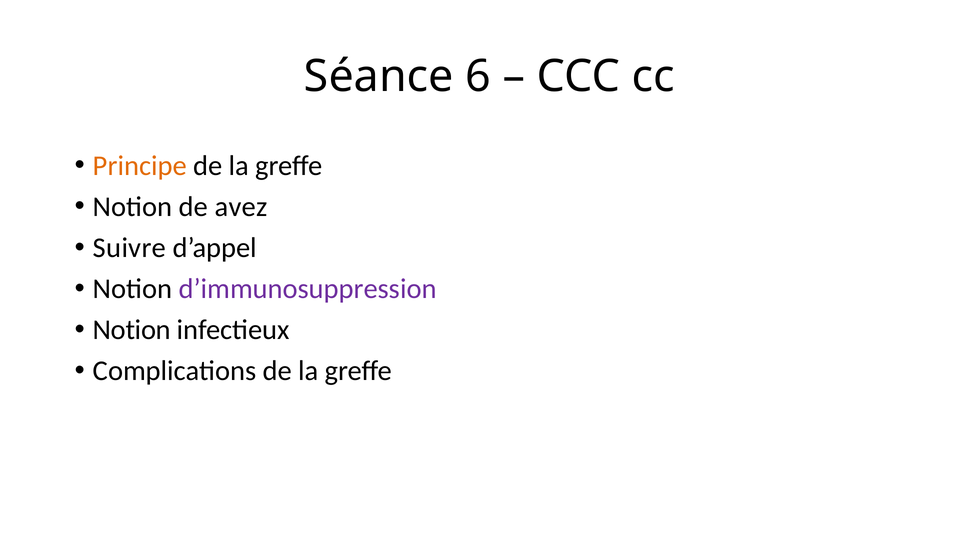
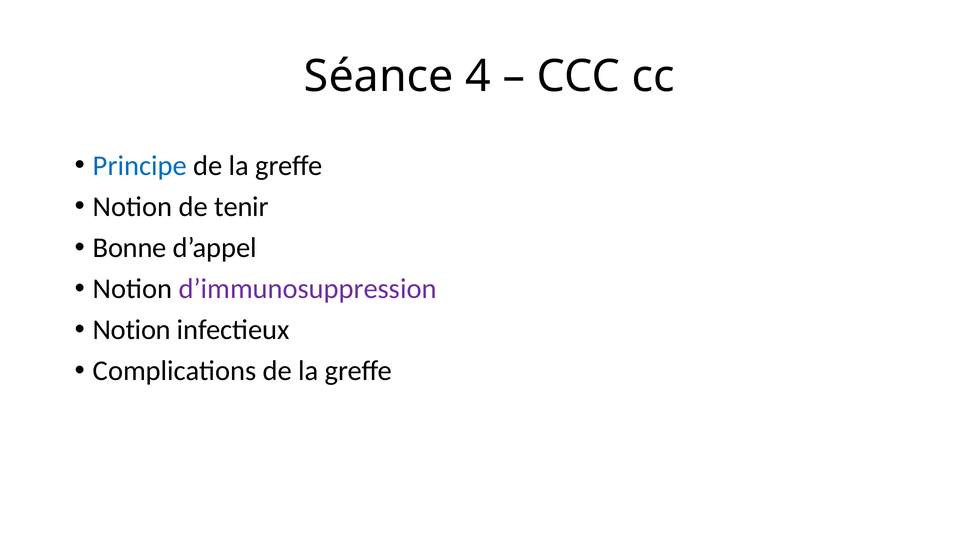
6: 6 -> 4 (478, 77)
Principe colour: orange -> blue (140, 166)
avez: avez -> tenir (241, 207)
Suivre: Suivre -> Bonne (130, 248)
